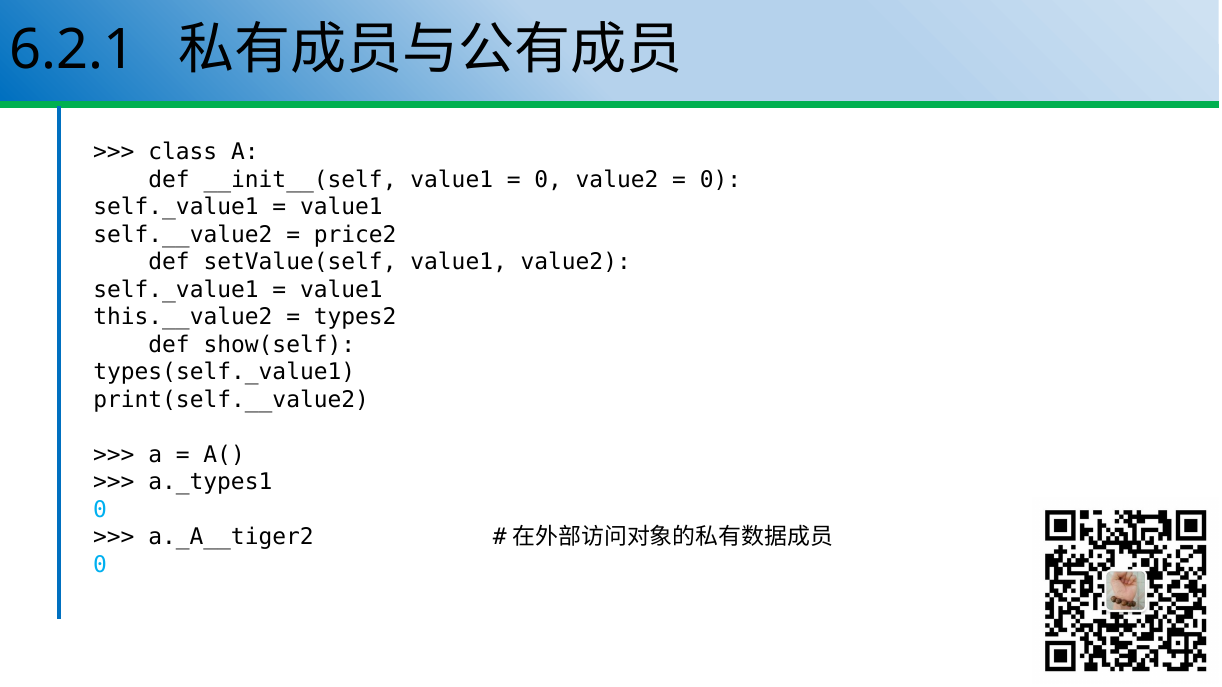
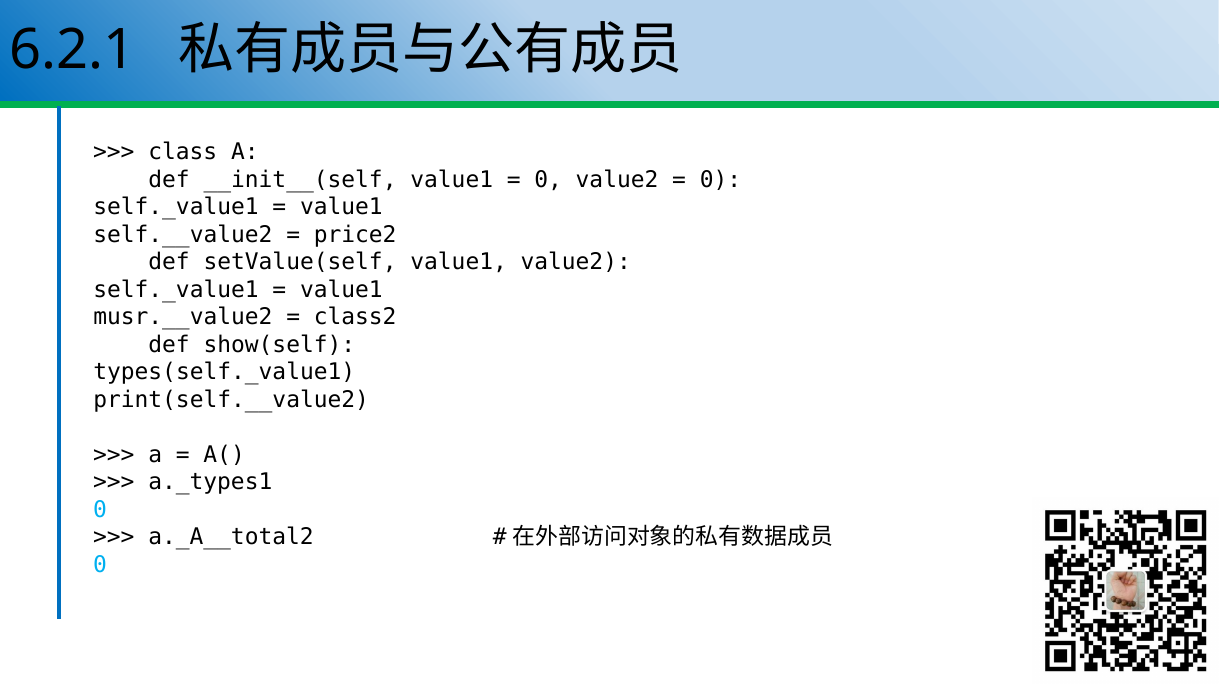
this.__value2: this.__value2 -> musr.__value2 (183, 317)
types2: types2 -> class2 (355, 317)
a._A__tiger2: a._A__tiger2 -> a._A__total2 (231, 537)
